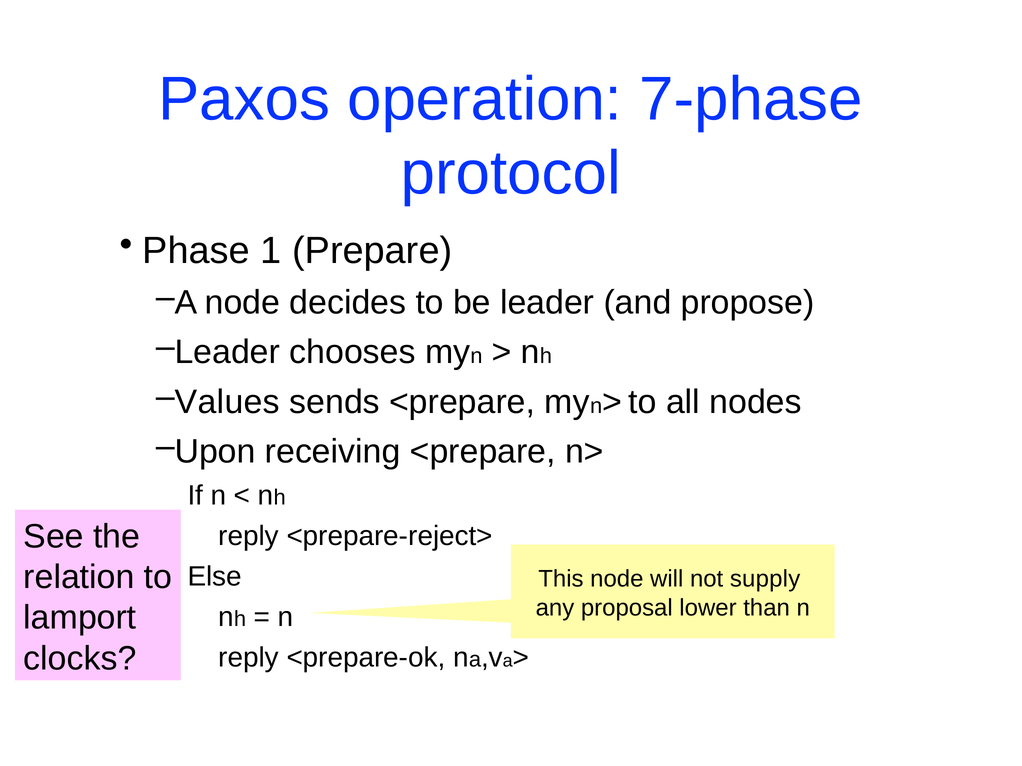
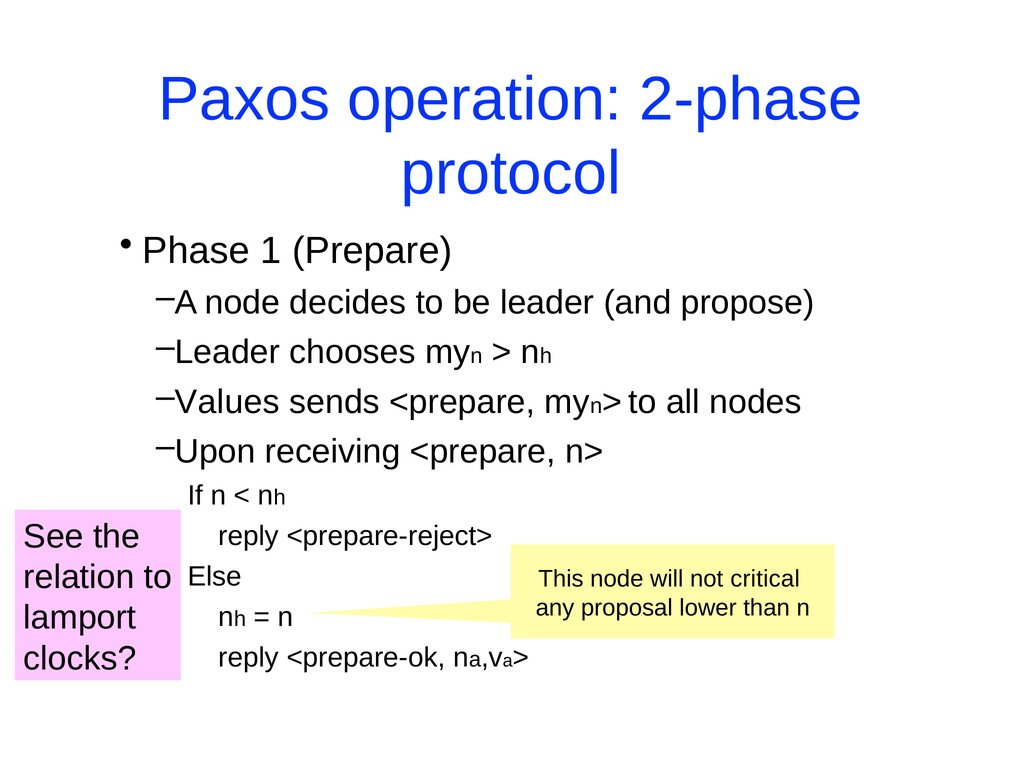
7-phase: 7-phase -> 2-phase (751, 99)
supply: supply -> critical (765, 579)
